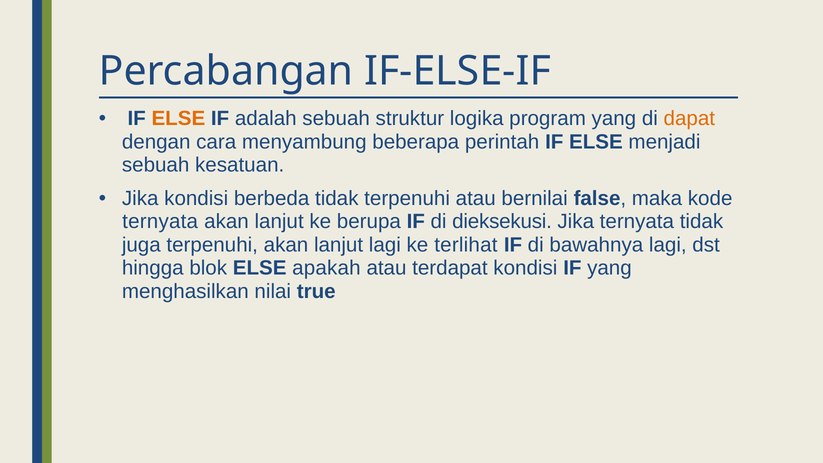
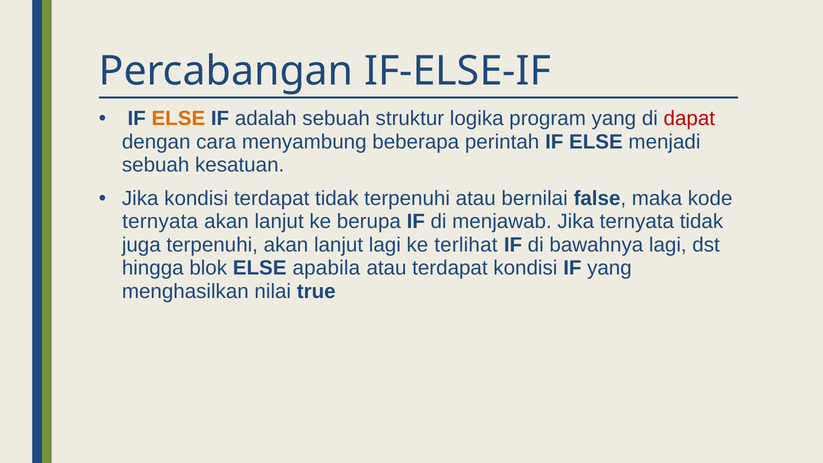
dapat colour: orange -> red (689, 119)
kondisi berbeda: berbeda -> terdapat (272, 198)
dieksekusi: dieksekusi -> menjawab (502, 222)
apakah: apakah -> apabila (326, 268)
